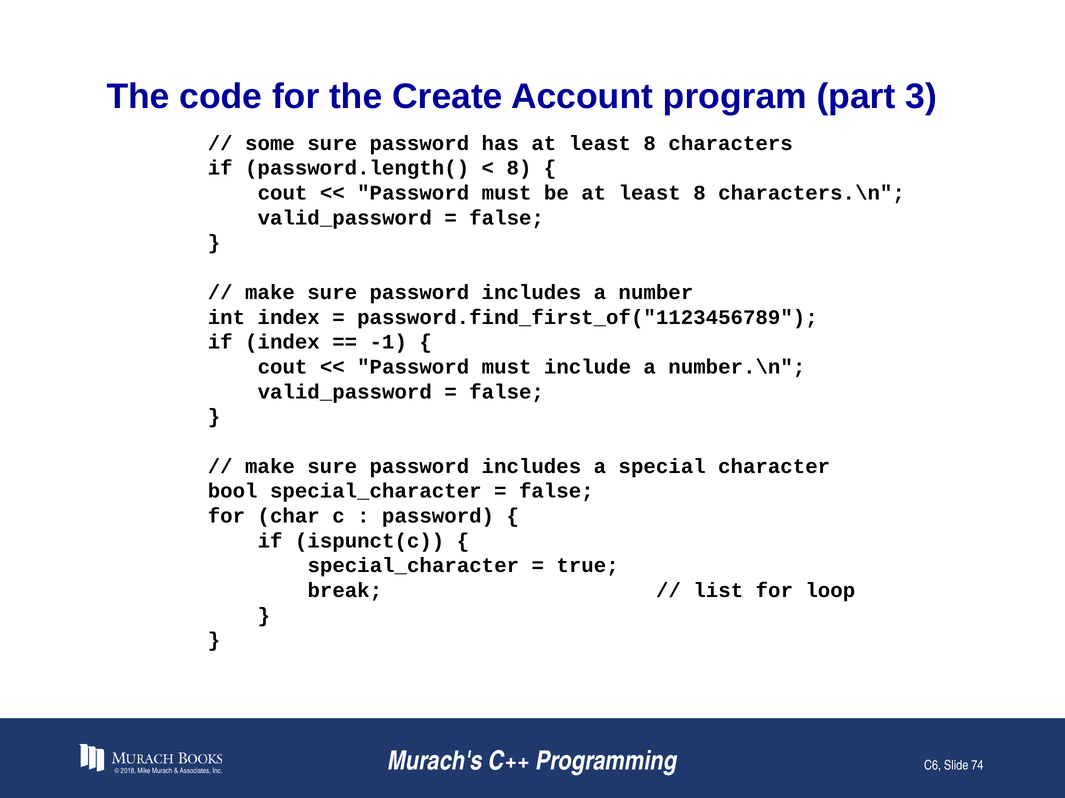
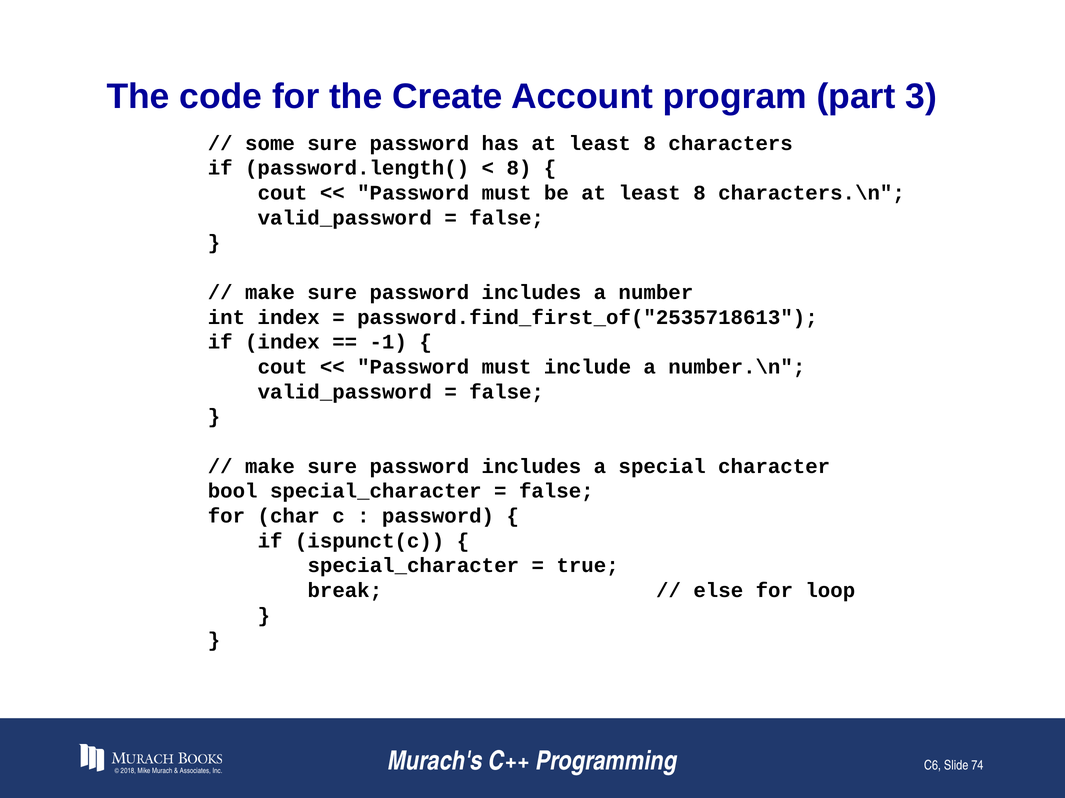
password.find_first_of("1123456789: password.find_first_of("1123456789 -> password.find_first_of("2535718613 (587, 317)
list: list -> else (718, 591)
